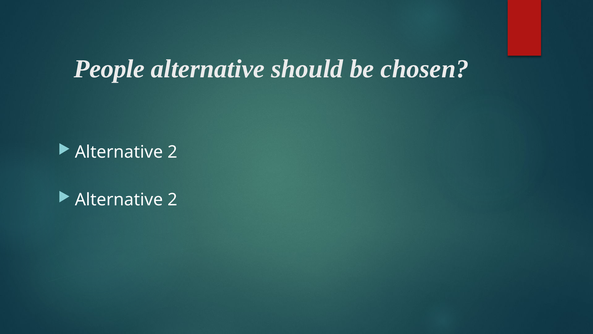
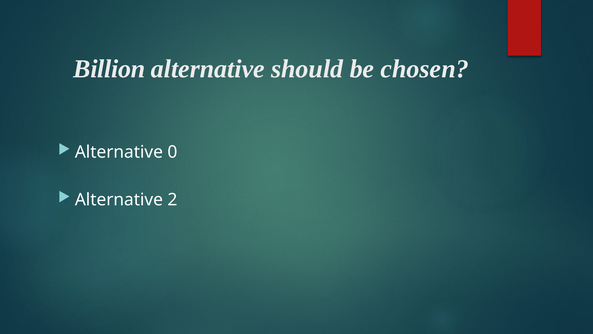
People: People -> Billion (109, 69)
2: 2 -> 0 (172, 152)
